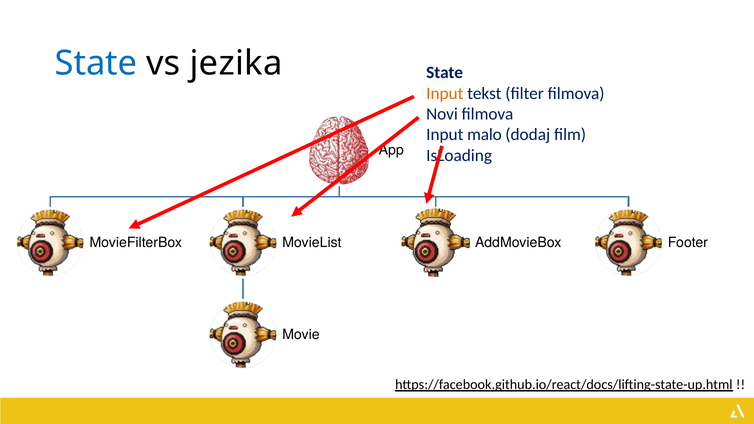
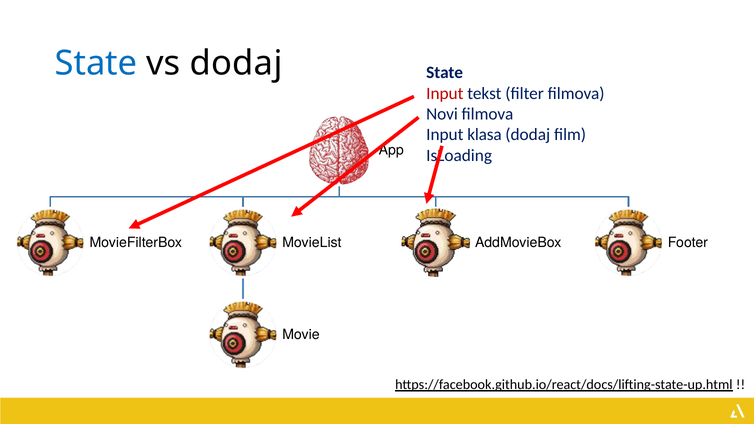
vs jezika: jezika -> dodaj (236, 63)
Input colour: orange -> red (445, 93)
malo: malo -> klasa (484, 135)
